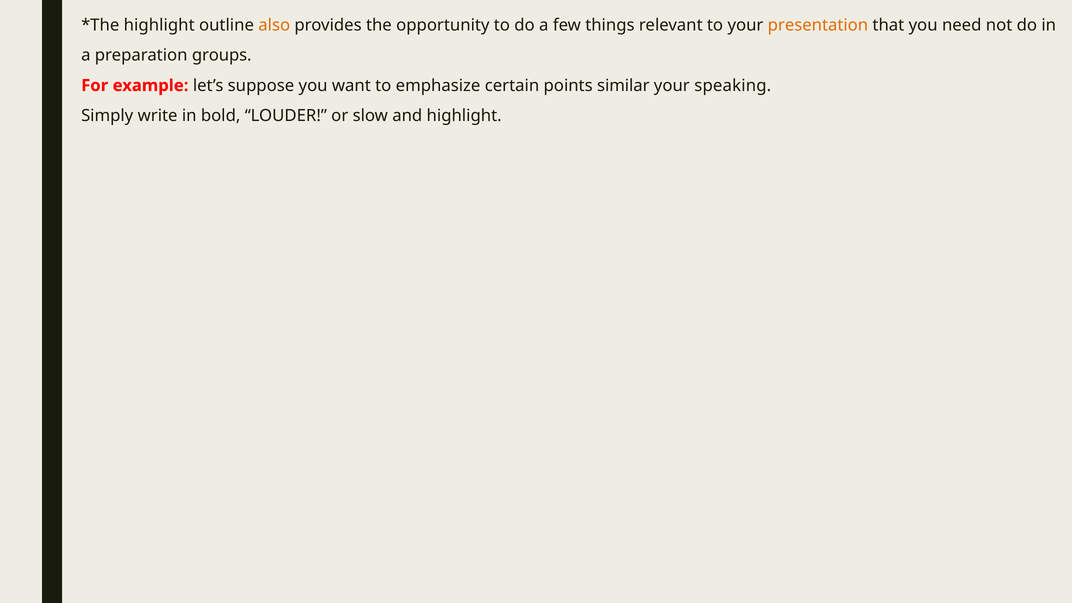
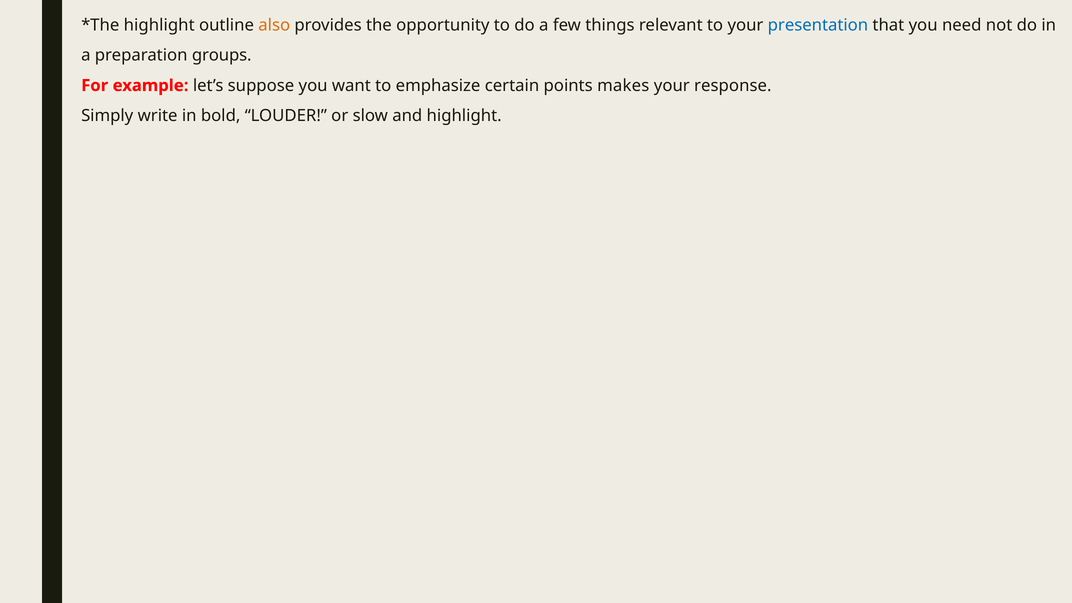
presentation colour: orange -> blue (818, 25)
similar: similar -> makes (623, 86)
speaking: speaking -> response (733, 86)
